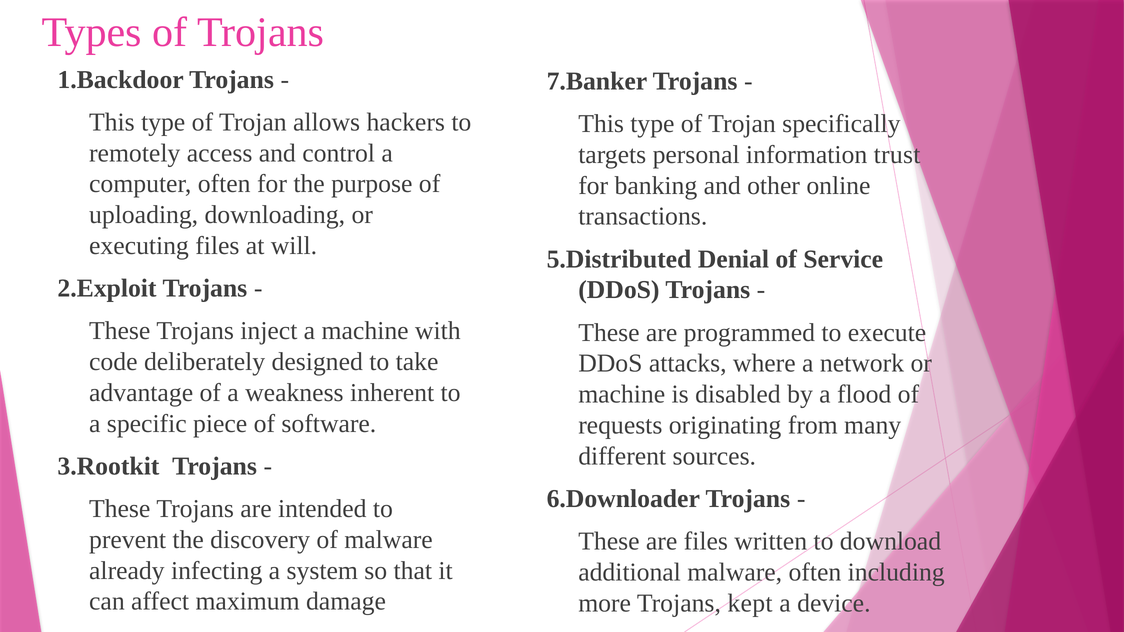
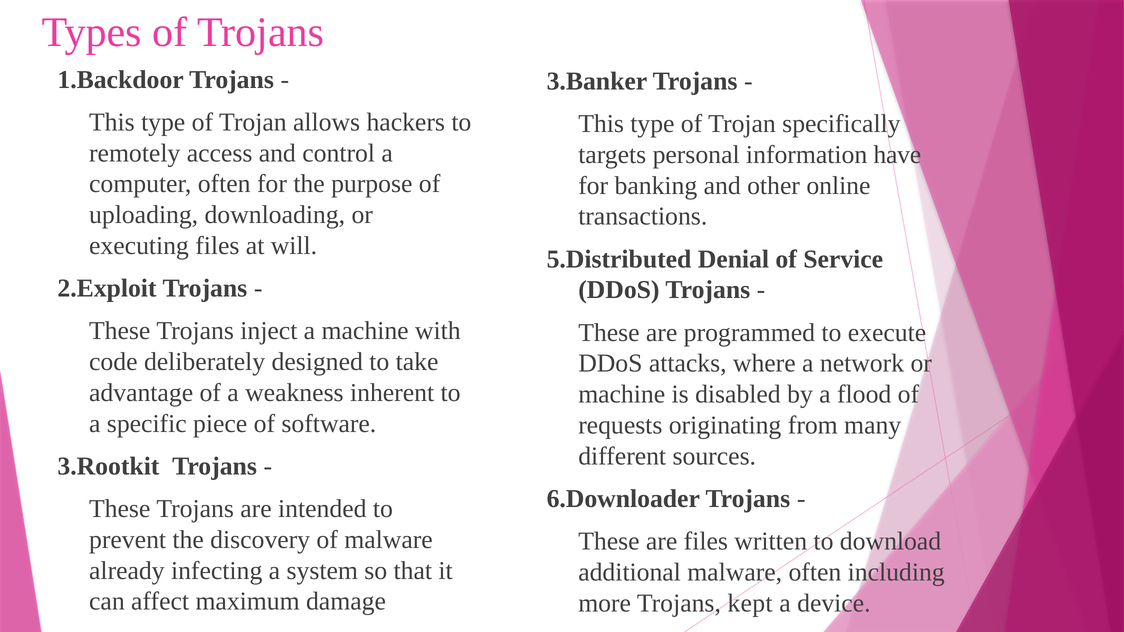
7.Banker: 7.Banker -> 3.Banker (597, 81)
trust: trust -> have (897, 155)
